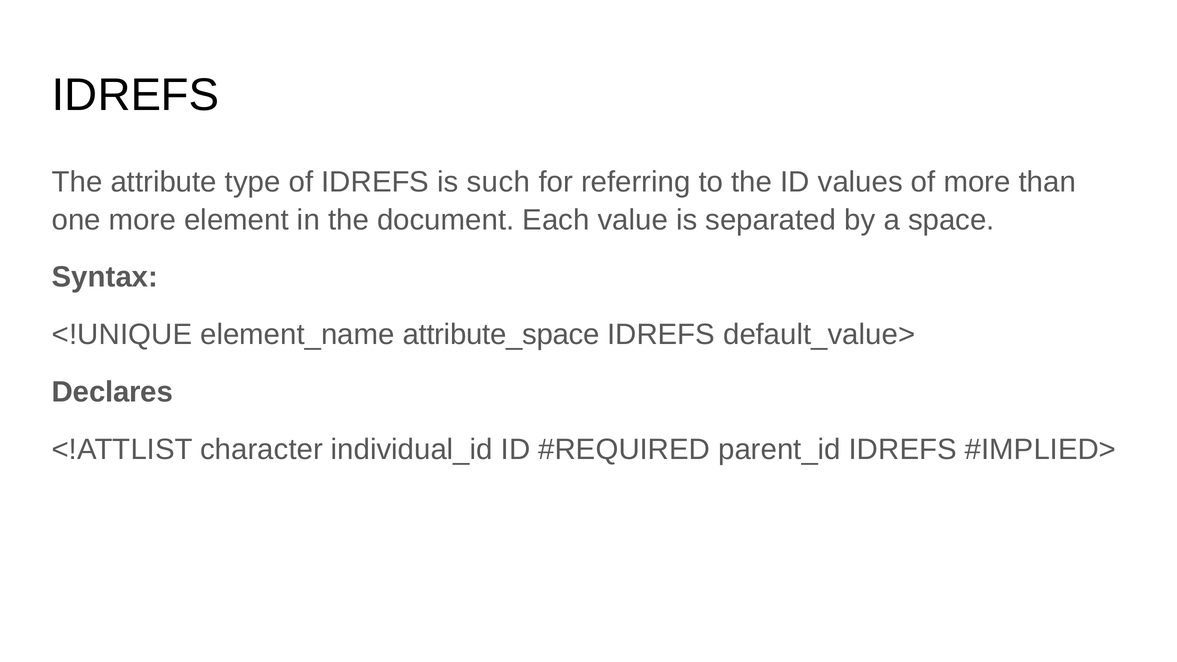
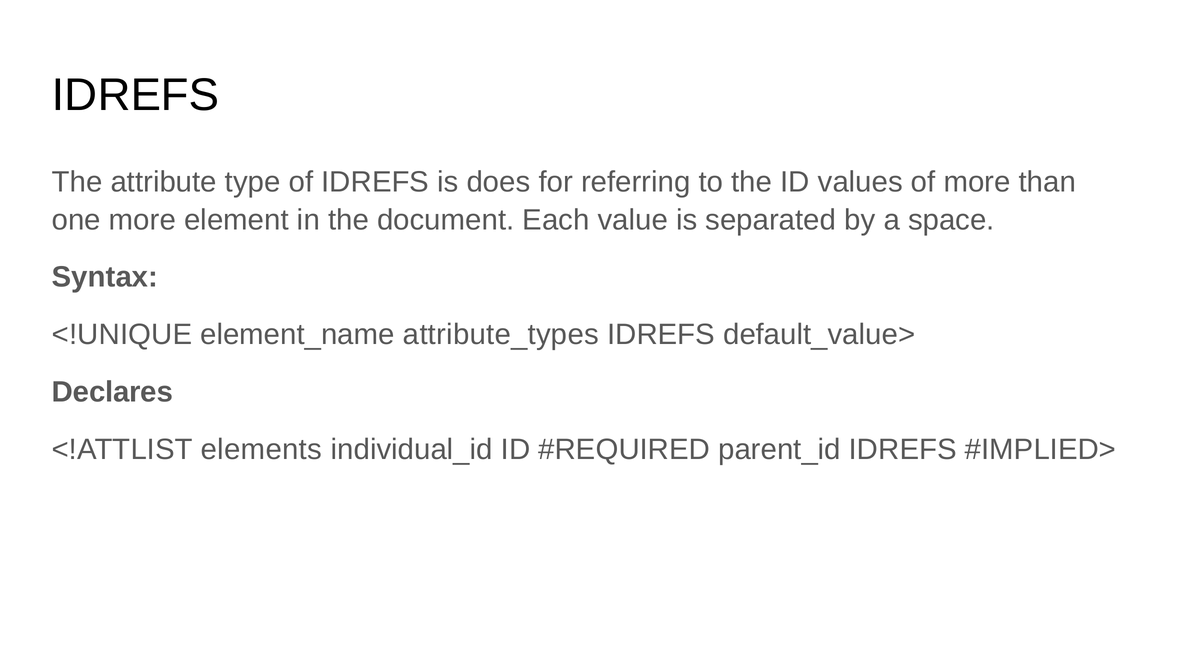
such: such -> does (499, 182)
attribute_space: attribute_space -> attribute_types (501, 335)
character: character -> elements (261, 450)
